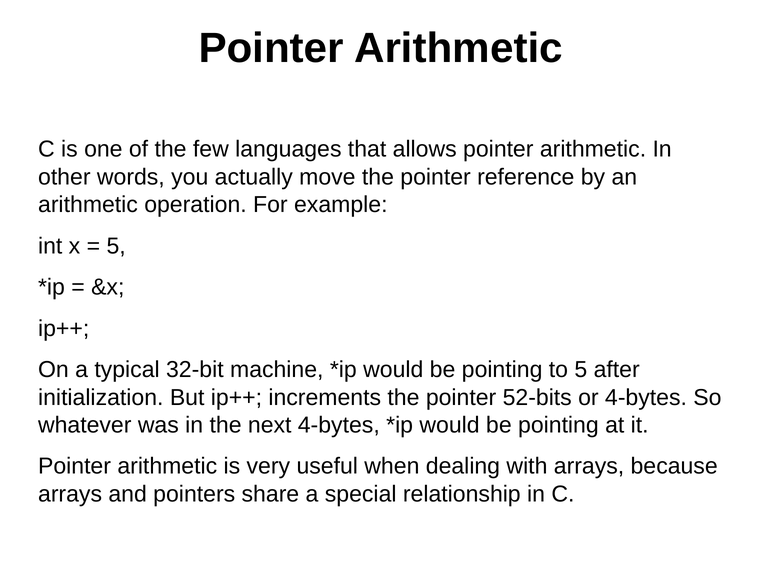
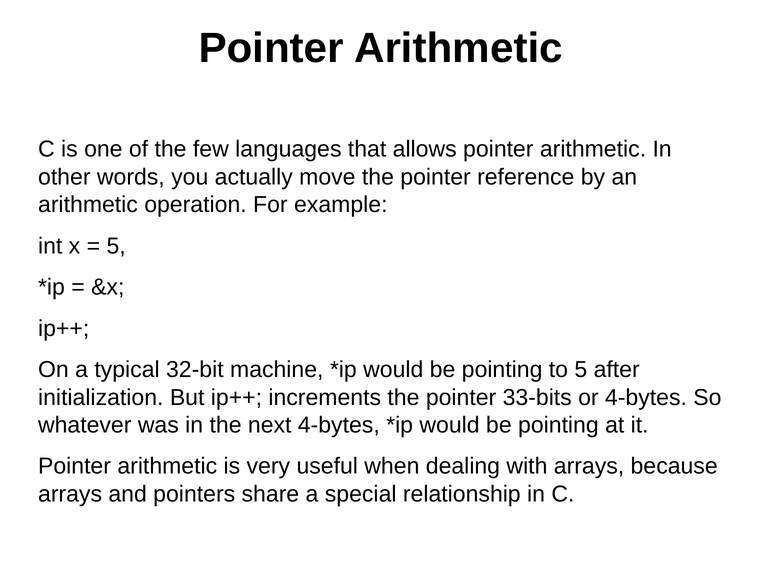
52-bits: 52-bits -> 33-bits (537, 397)
